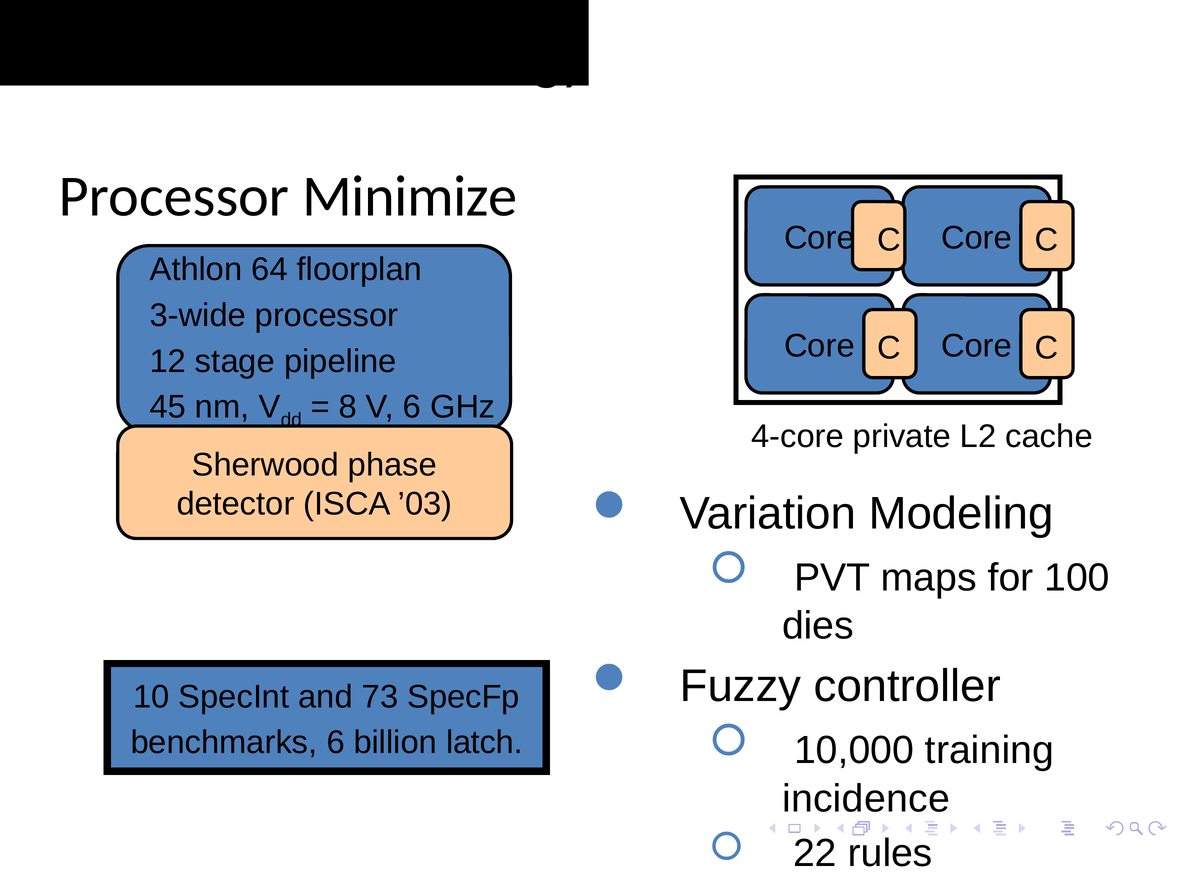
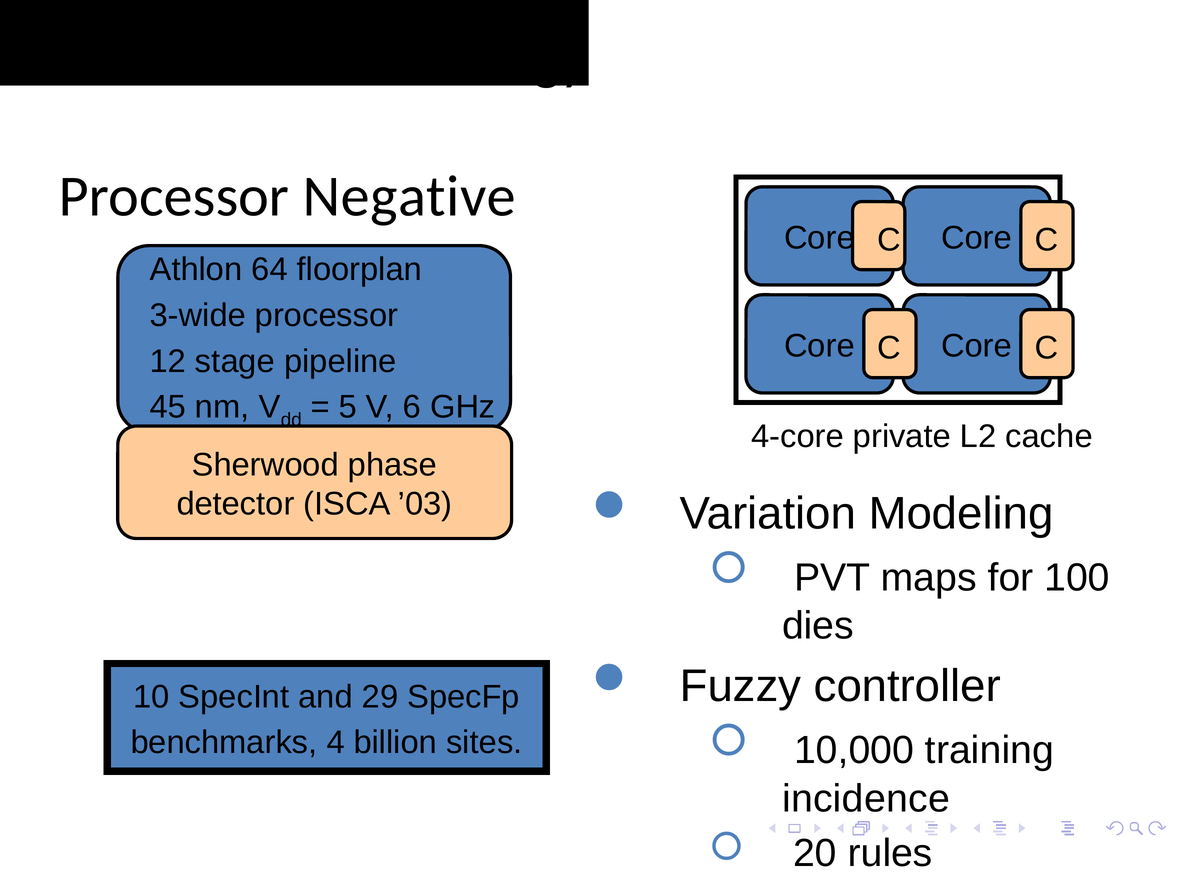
Minimize: Minimize -> Negative (409, 197)
8: 8 -> 5 (348, 407)
73: 73 -> 29 (380, 697)
benchmarks 6: 6 -> 4 (336, 743)
latch: latch -> sites (484, 743)
22: 22 -> 20 (815, 854)
